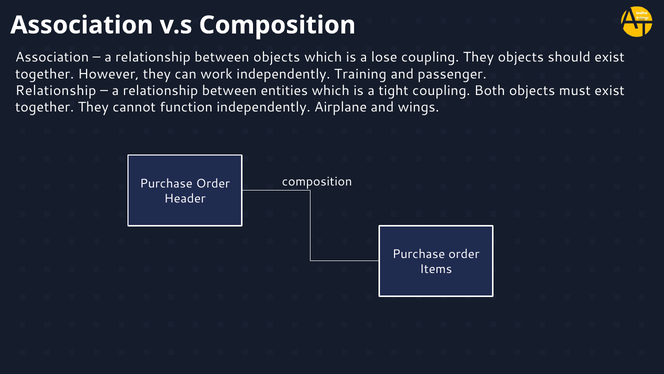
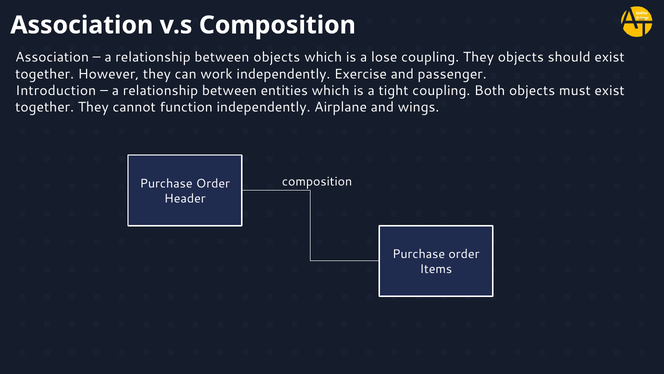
Training: Training -> Exercise (360, 74)
Relationship: Relationship -> Introduction (56, 91)
